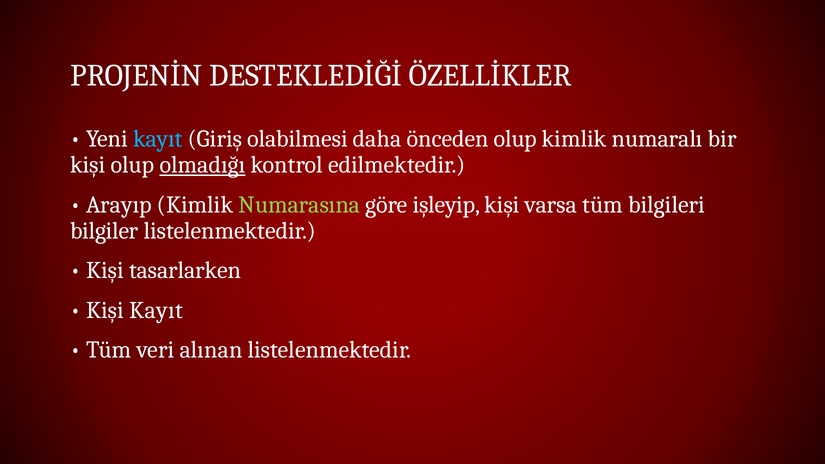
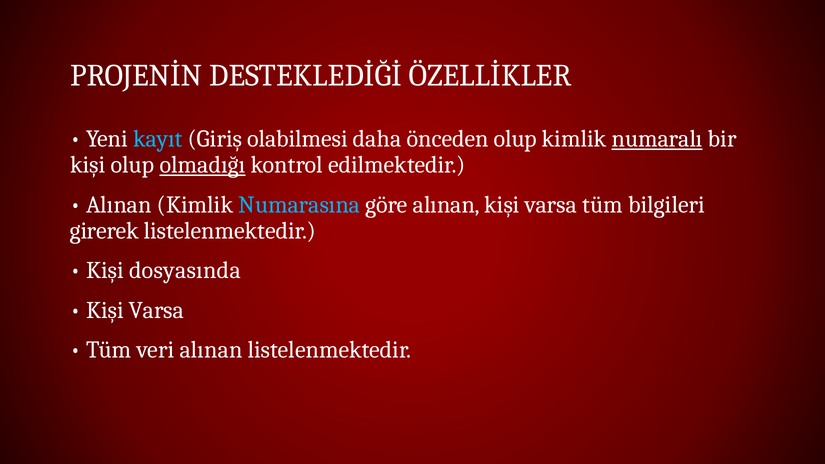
numaralı underline: none -> present (657, 139)
Arayıp: Arayıp -> Alınan (119, 205)
Numarasına colour: light green -> light blue (299, 205)
göre işleyip: işleyip -> alınan (446, 205)
bilgiler: bilgiler -> girerek (104, 231)
tasarlarken: tasarlarken -> dosyasında (185, 271)
Kayıt: Kayıt -> Varsa (156, 310)
